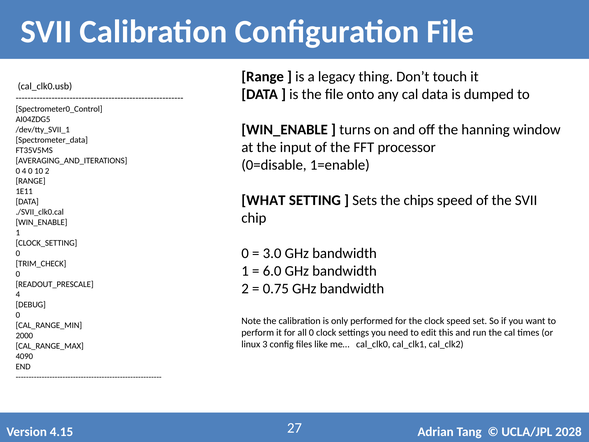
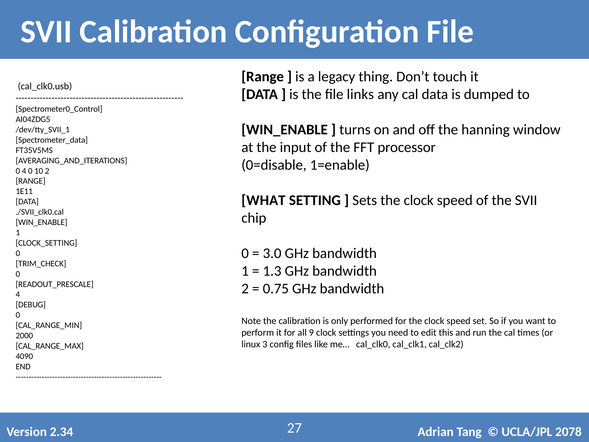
onto: onto -> links (360, 94)
Sets the chips: chips -> clock (419, 200)
6.0: 6.0 -> 1.3 (272, 271)
all 0: 0 -> 9 (311, 332)
4.15: 4.15 -> 2.34 (61, 432)
2028: 2028 -> 2078 (568, 432)
